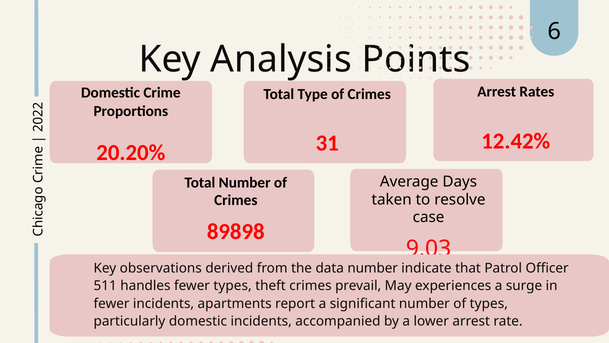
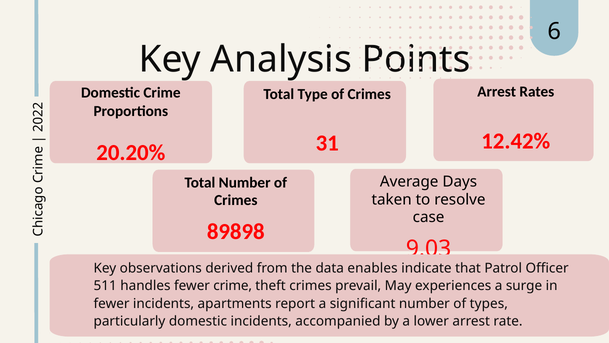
data number: number -> enables (373, 268)
fewer types: types -> crime (233, 286)
